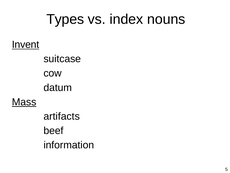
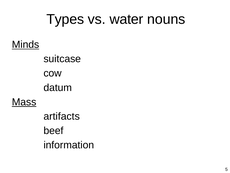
index: index -> water (126, 19)
Invent: Invent -> Minds (26, 44)
